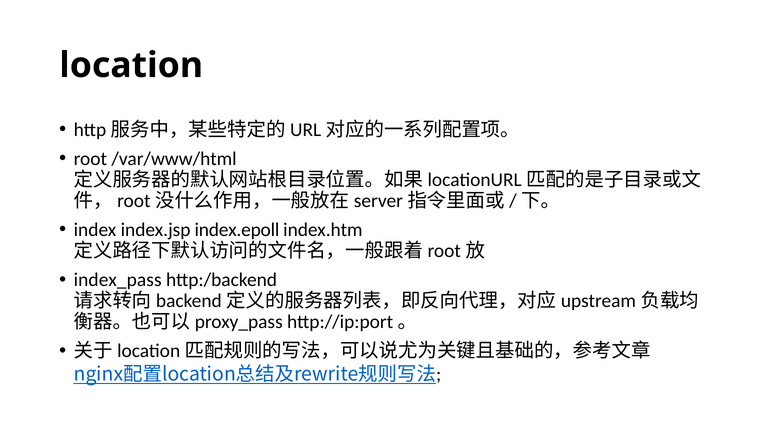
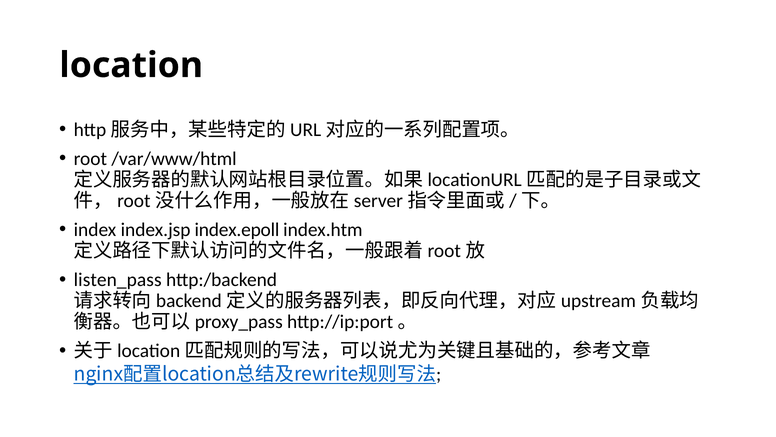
index_pass: index_pass -> listen_pass (118, 279)
